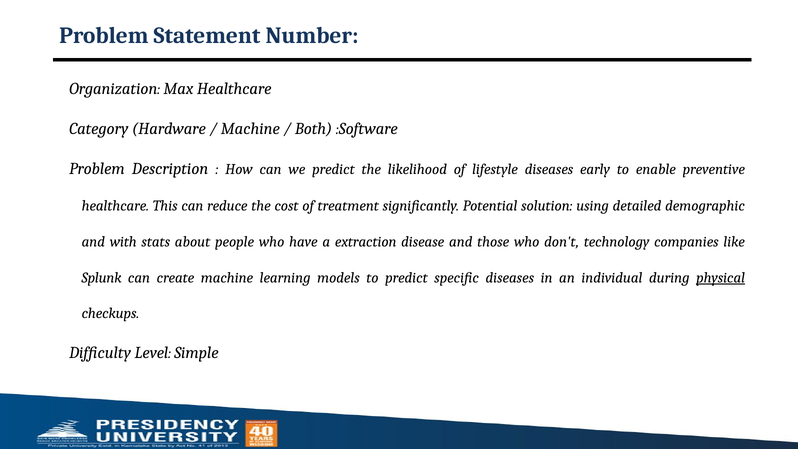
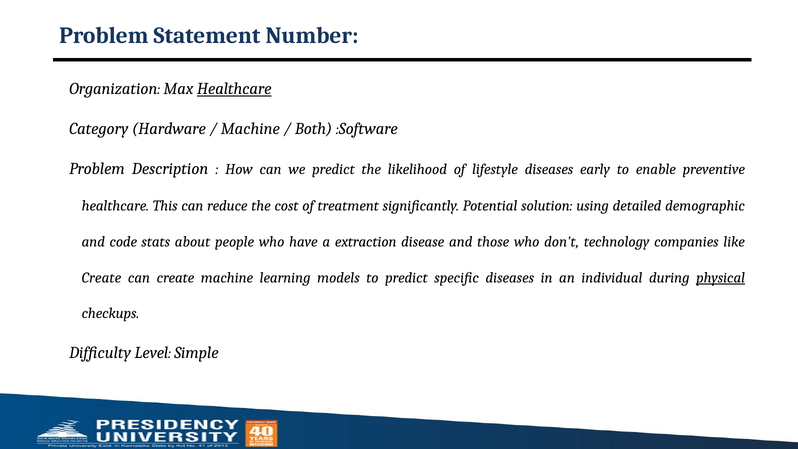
Healthcare underline: none -> present (234, 89)
with: with -> code (123, 242)
Splunk: Splunk -> Create (101, 278)
